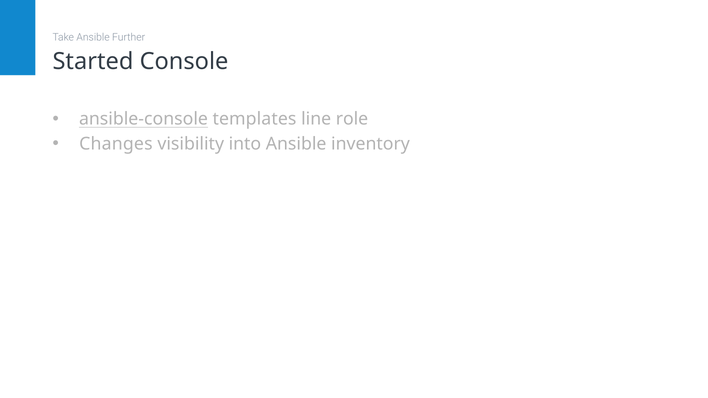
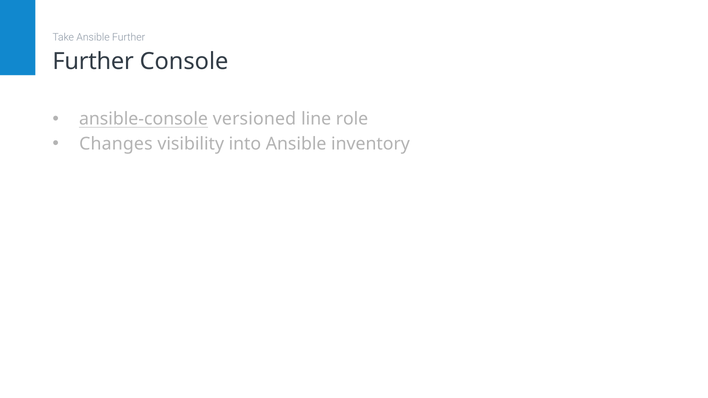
Started: Started -> Further (93, 61)
templates: templates -> versioned (254, 119)
